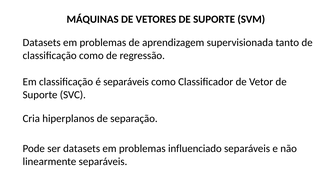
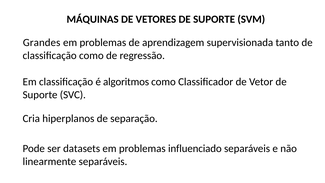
Datasets: Datasets -> Grandes (42, 43)
é separáveis: separáveis -> algoritmos (126, 82)
